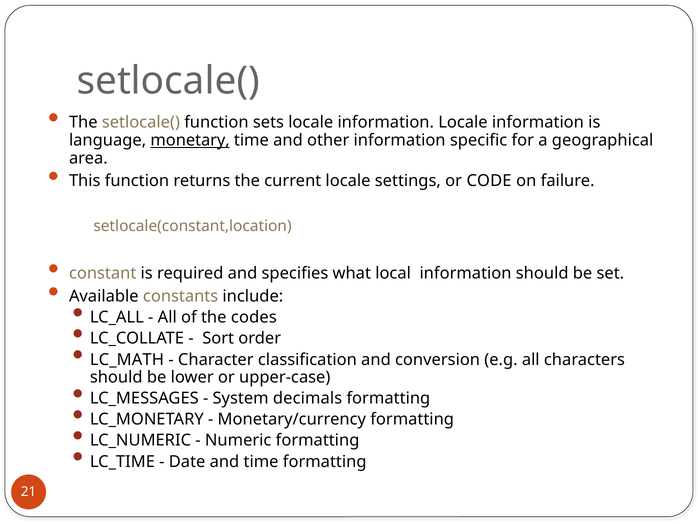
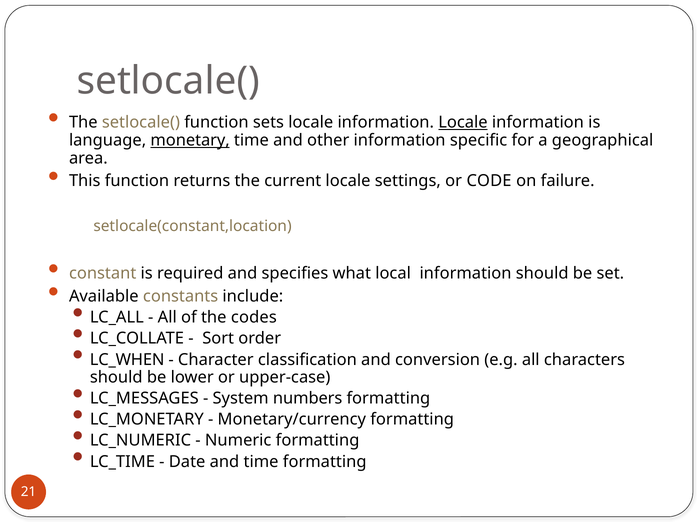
Locale underline: none -> present (463, 122)
LC_MATH: LC_MATH -> LC_WHEN (127, 359)
decimals: decimals -> numbers (308, 398)
